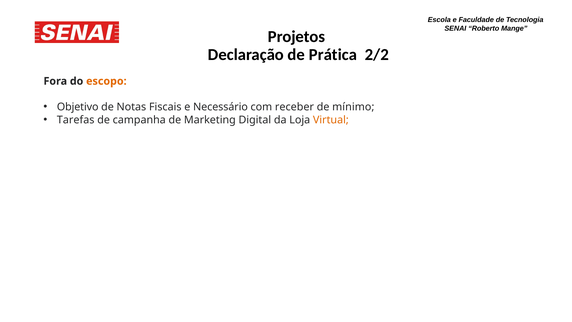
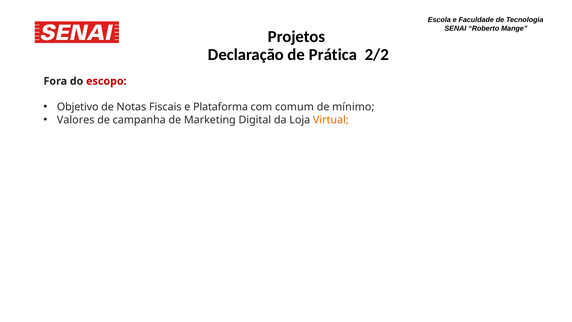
escopo colour: orange -> red (106, 81)
Necessário: Necessário -> Plataforma (221, 107)
receber: receber -> comum (294, 107)
Tarefas: Tarefas -> Valores (76, 120)
